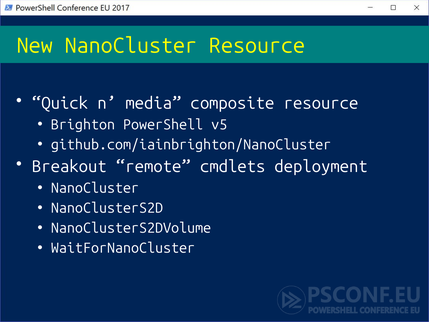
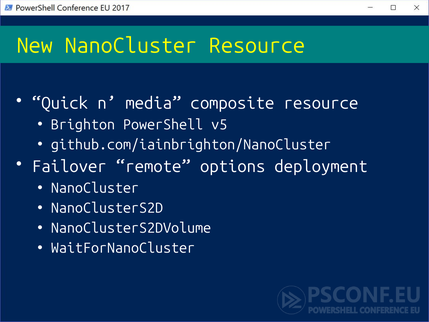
Breakout: Breakout -> Failover (70, 167)
cmdlets: cmdlets -> options (233, 167)
